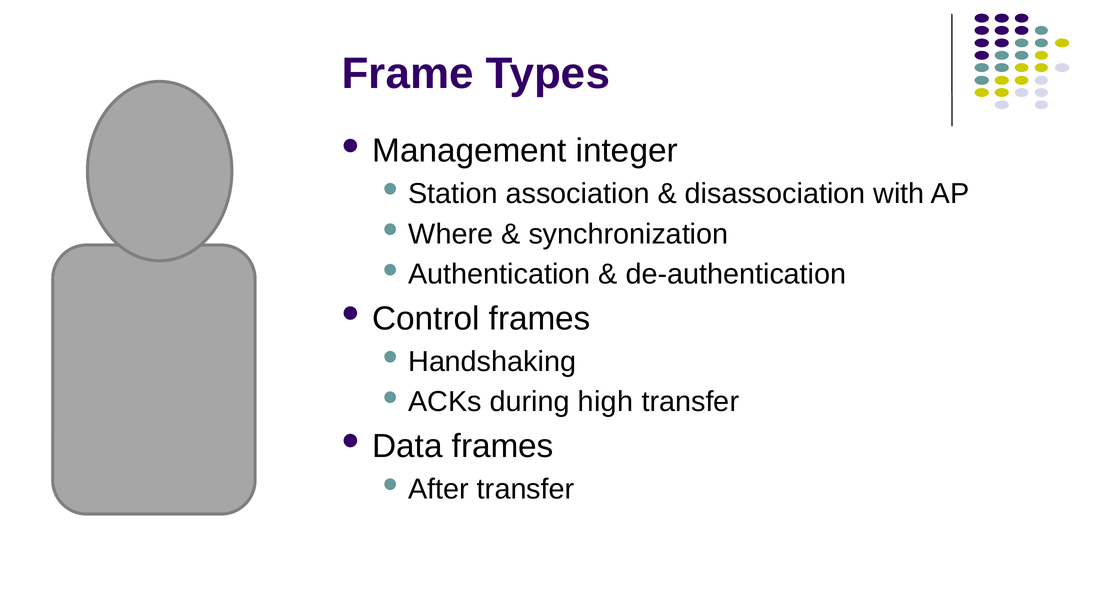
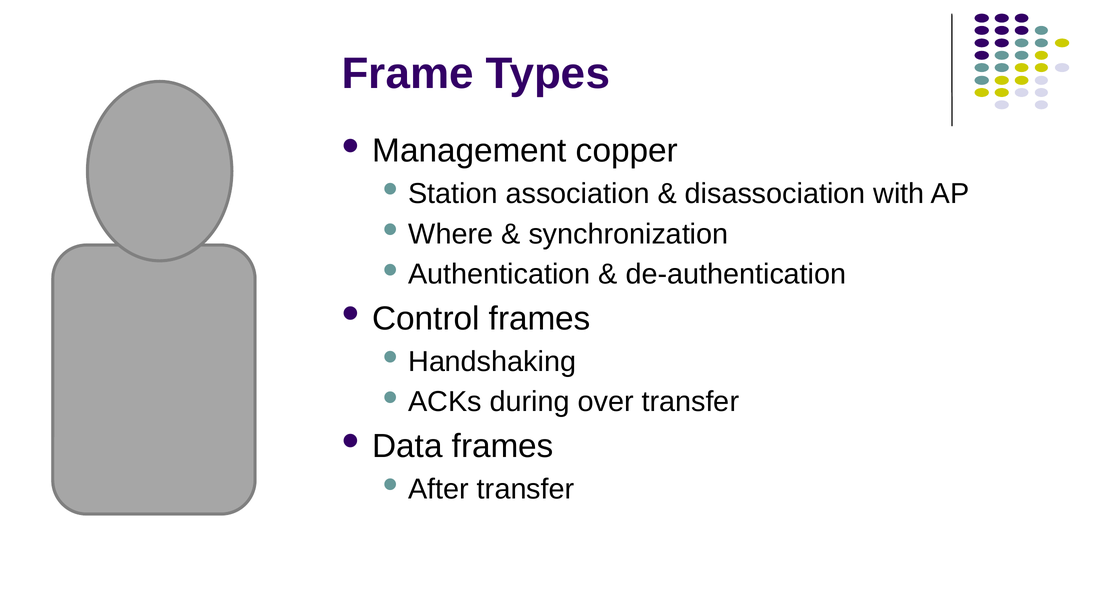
integer: integer -> copper (627, 151)
high: high -> over (606, 402)
